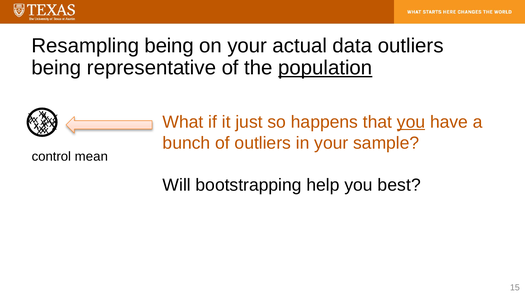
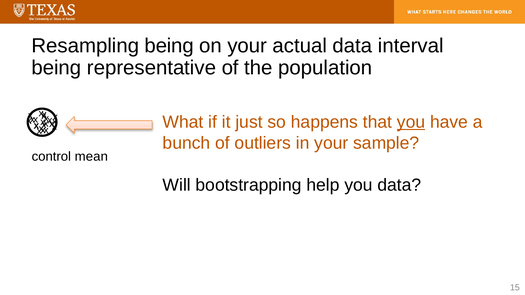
data outliers: outliers -> interval (411, 46)
population underline: present -> none (325, 68)
you best: best -> data (399, 185)
